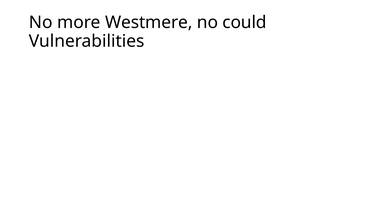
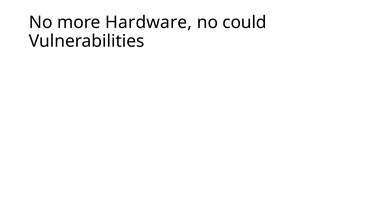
Westmere: Westmere -> Hardware (149, 22)
